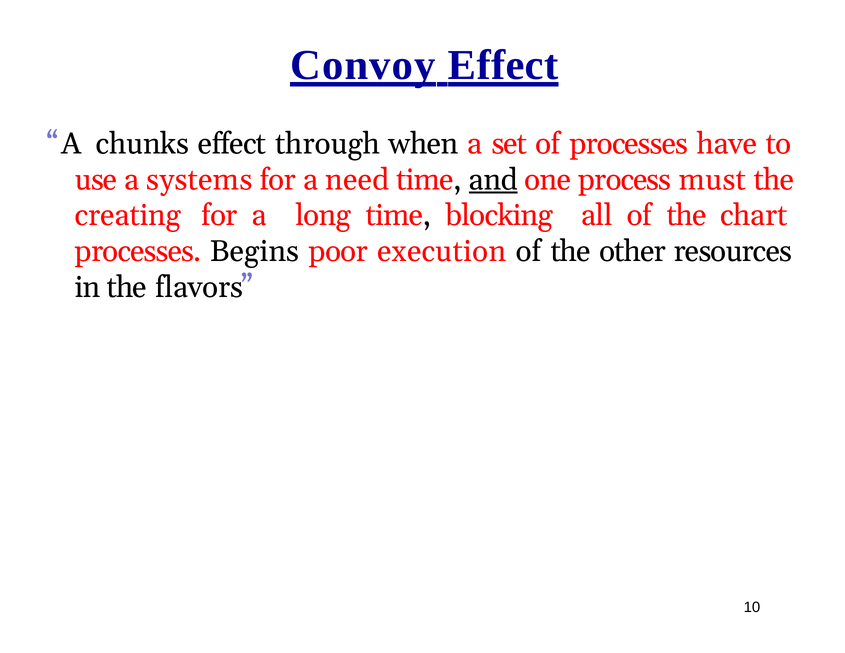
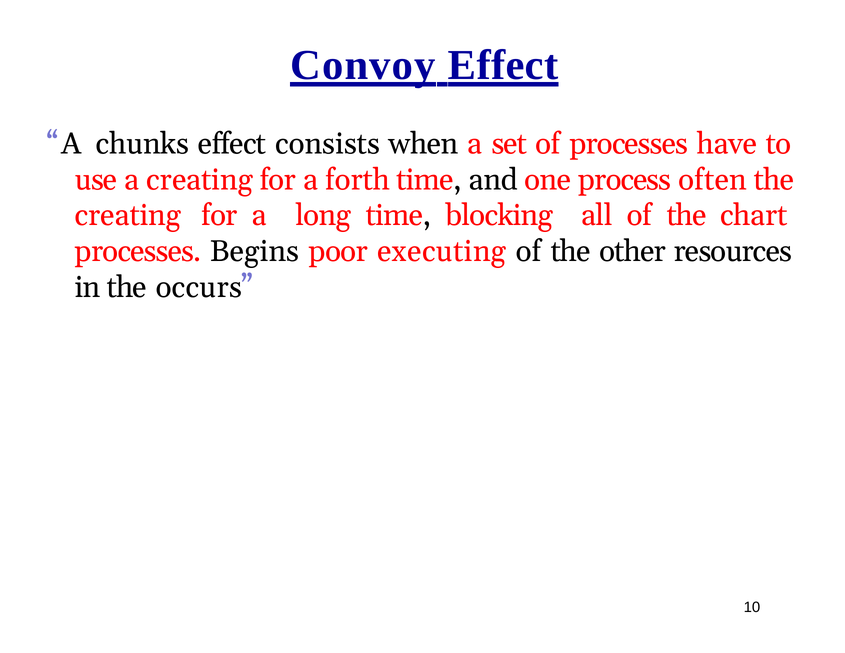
through: through -> consists (328, 144)
a systems: systems -> creating (200, 180)
need: need -> forth (358, 180)
and underline: present -> none (493, 180)
must: must -> often (712, 180)
execution: execution -> executing (442, 251)
flavors: flavors -> occurs (199, 287)
